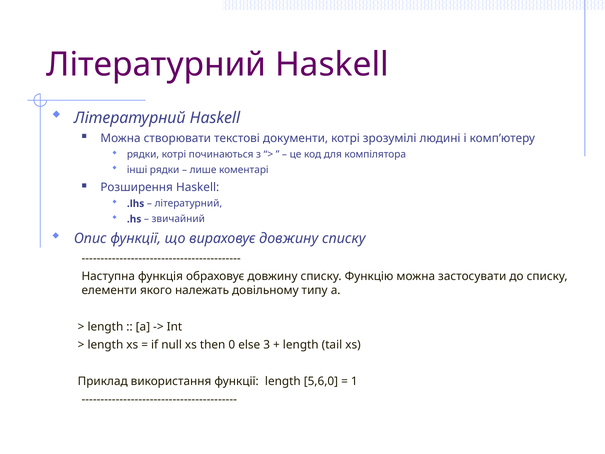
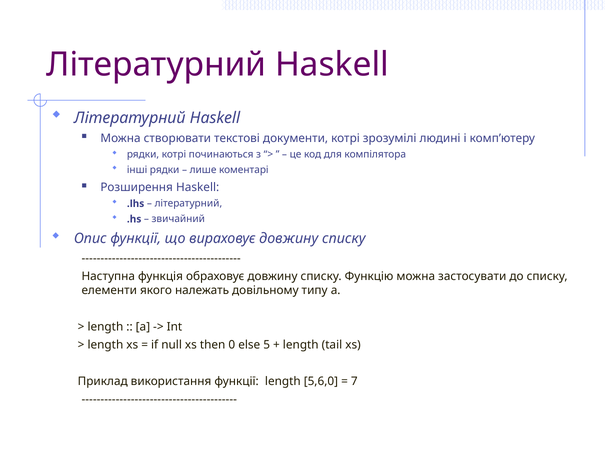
3: 3 -> 5 (267, 345)
1: 1 -> 7 (354, 381)
